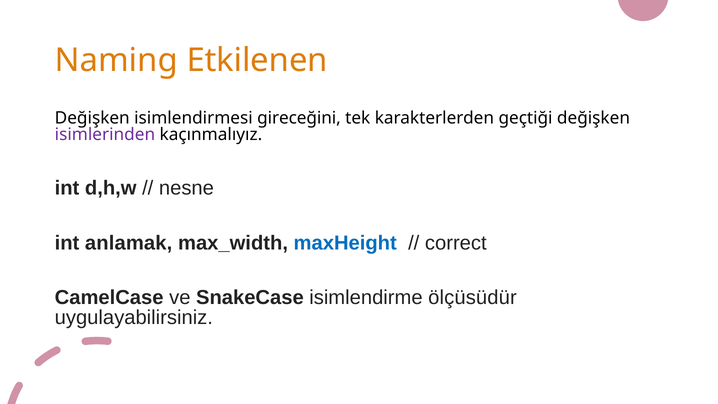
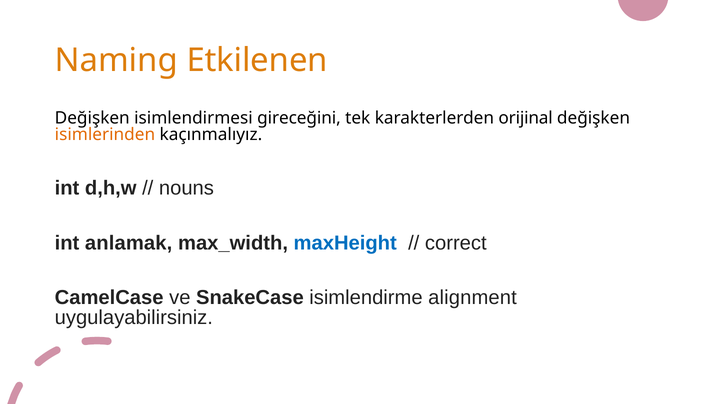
geçtiği: geçtiği -> orijinal (526, 118)
isimlerinden colour: purple -> orange (105, 135)
nesne: nesne -> nouns (186, 188)
ölçüsüdür: ölçüsüdür -> alignment (472, 298)
